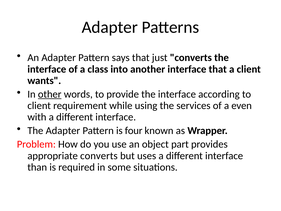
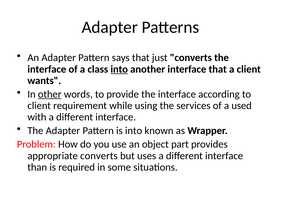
into underline: none -> present (119, 69)
even: even -> used (242, 105)
is four: four -> into (134, 131)
